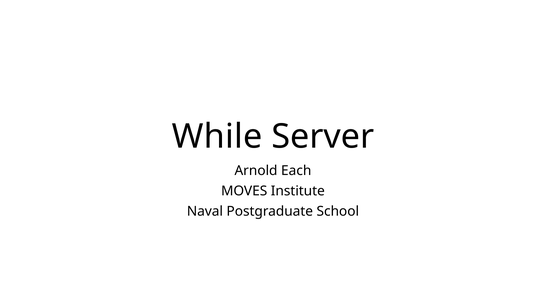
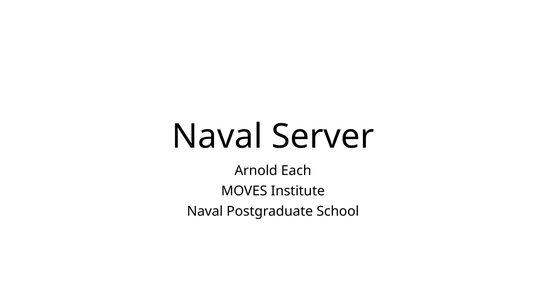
While: While -> Naval (217, 136)
